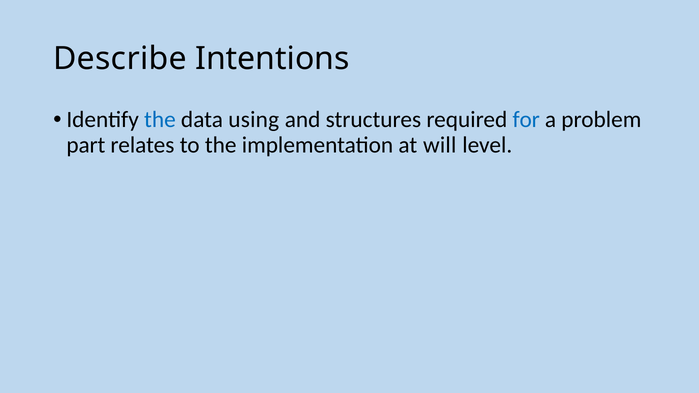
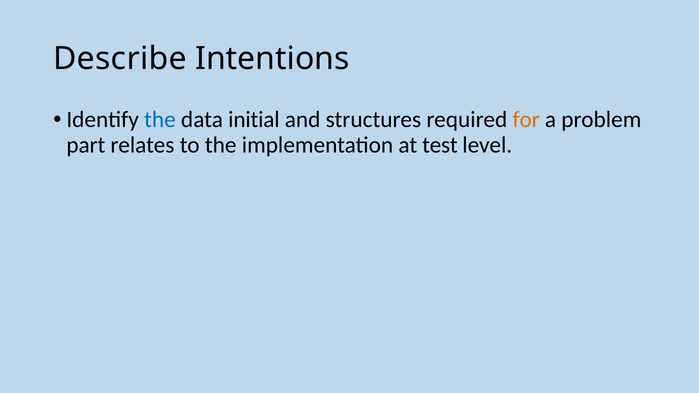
using: using -> initial (254, 120)
for colour: blue -> orange (526, 120)
will: will -> test (440, 145)
